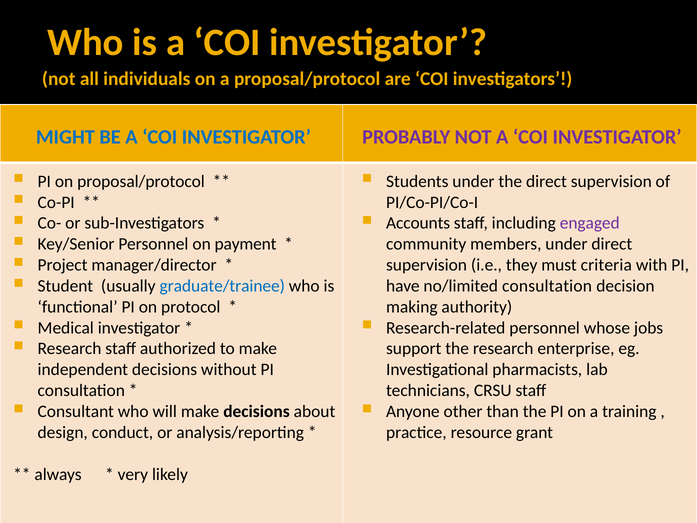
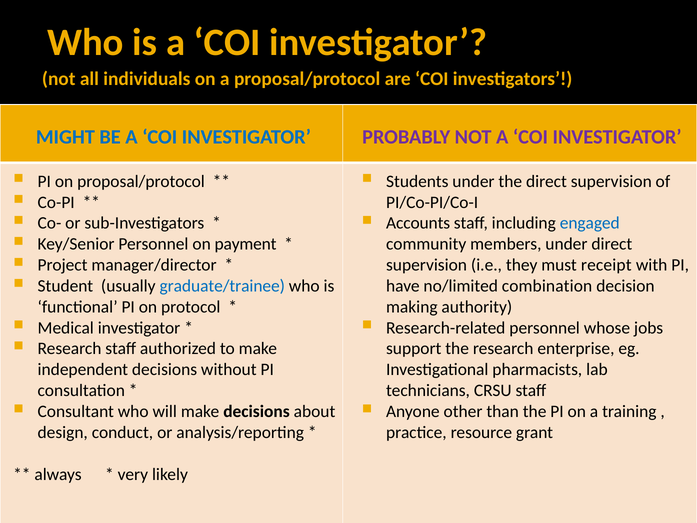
engaged colour: purple -> blue (590, 223)
criteria: criteria -> receipt (606, 265)
no/limited consultation: consultation -> combination (547, 286)
